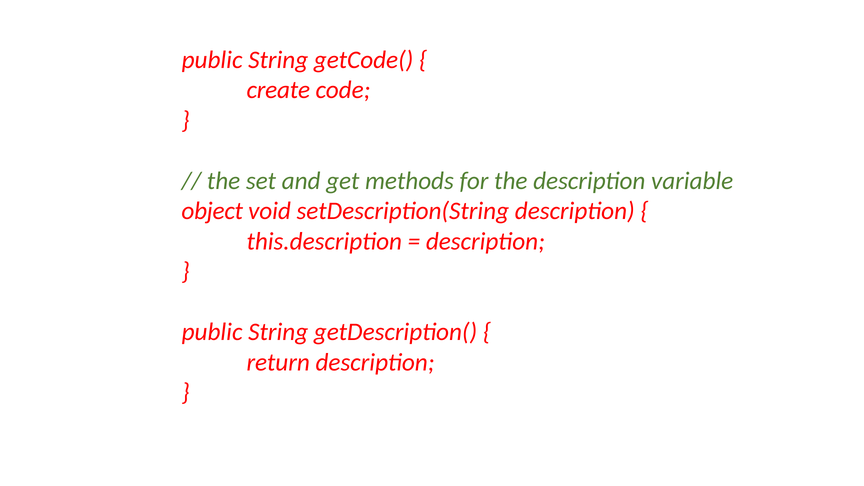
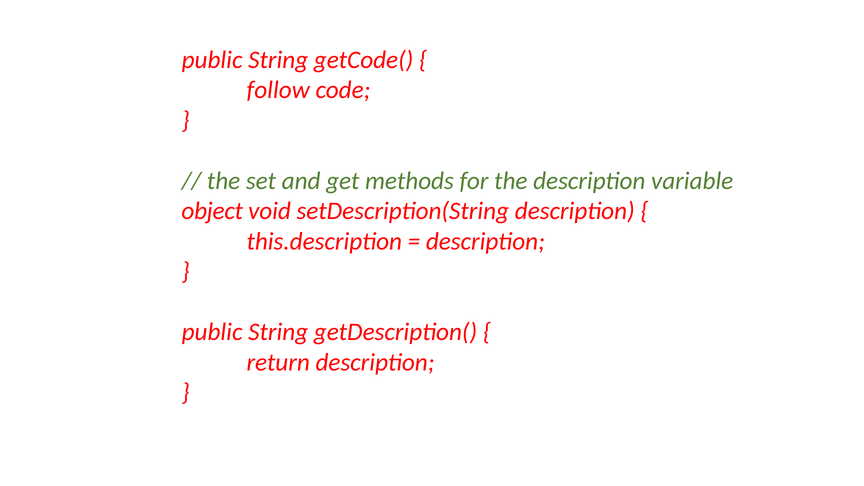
create: create -> follow (278, 90)
